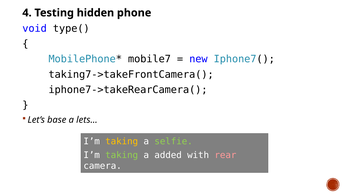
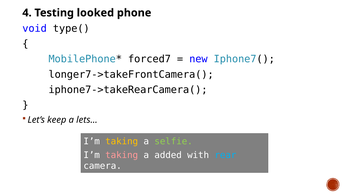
hidden: hidden -> looked (95, 13)
mobile7: mobile7 -> forced7 (149, 59)
taking7->takeFrontCamera(: taking7->takeFrontCamera( -> longer7->takeFrontCamera( (131, 75)
base: base -> keep (57, 120)
taking colour: light green -> pink (122, 155)
rear colour: pink -> light blue (225, 155)
